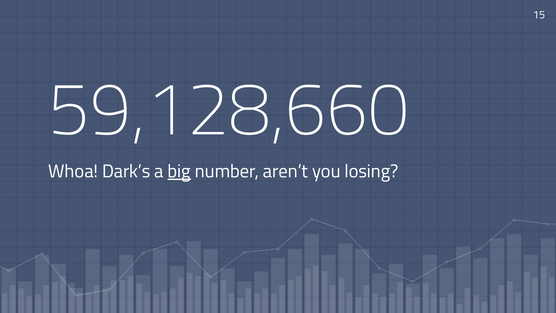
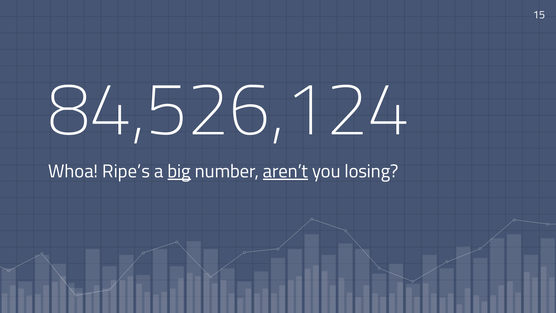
59,128,660: 59,128,660 -> 84,526,124 (229, 110)
Dark’s: Dark’s -> Ripe’s (126, 171)
aren’t underline: none -> present (286, 171)
